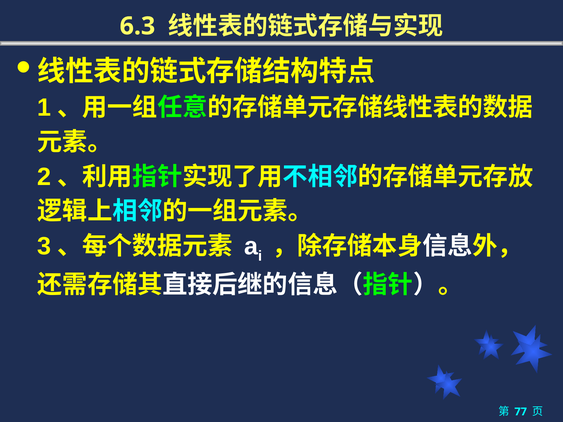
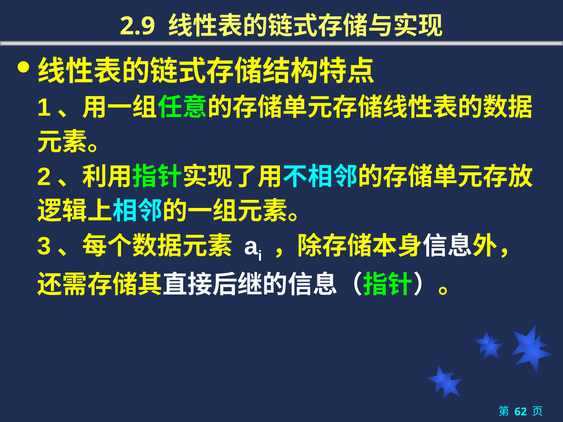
6.3: 6.3 -> 2.9 (137, 26)
77: 77 -> 62 (521, 412)
